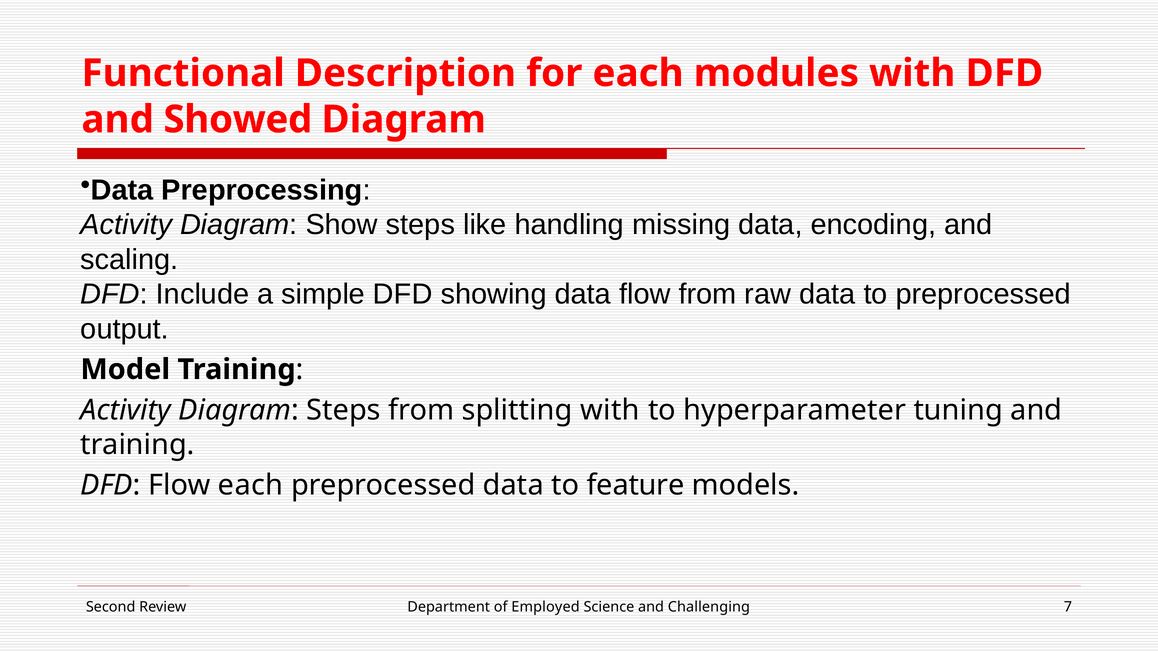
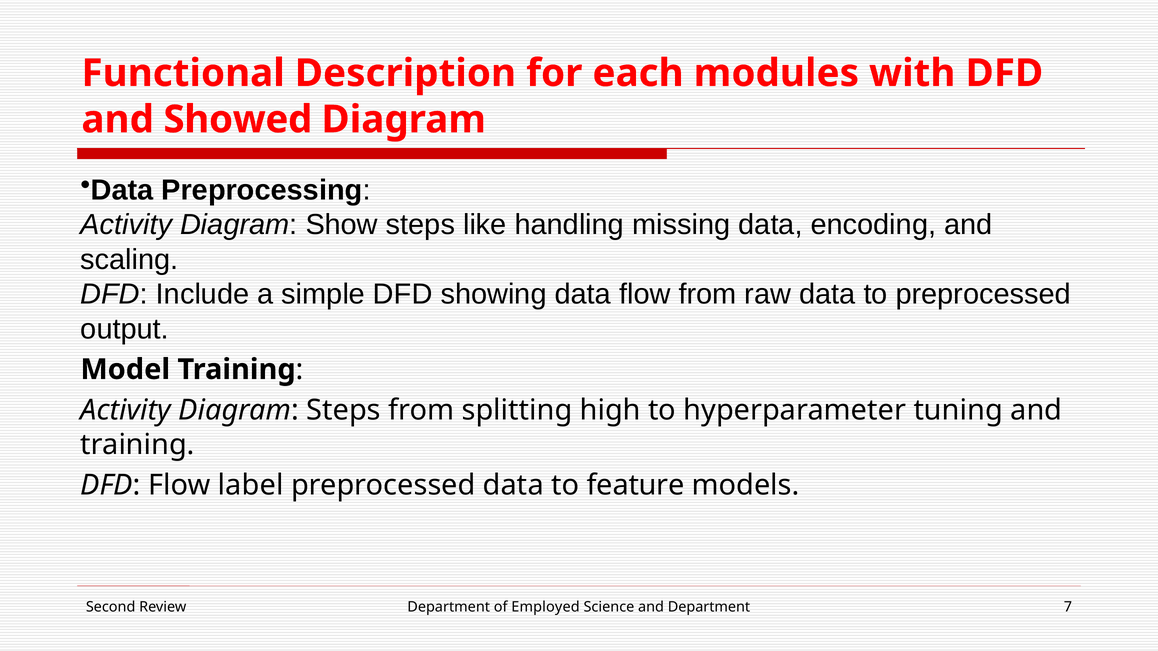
splitting with: with -> high (610, 410)
Flow each: each -> label (251, 485)
and Challenging: Challenging -> Department (709, 607)
